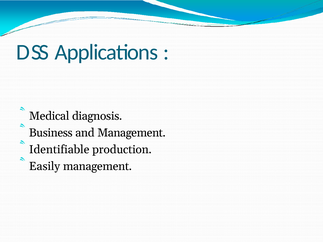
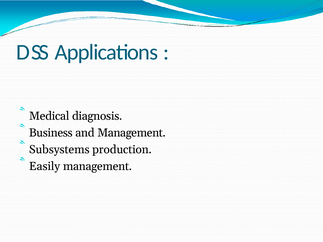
Identifiable: Identifiable -> Subsystems (59, 150)
